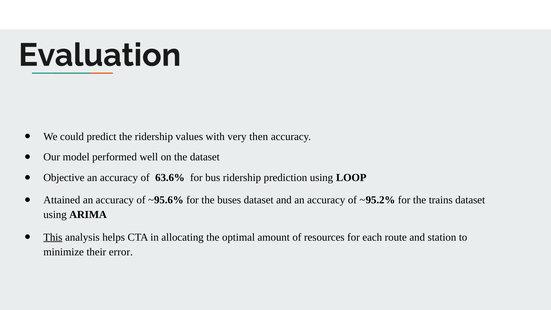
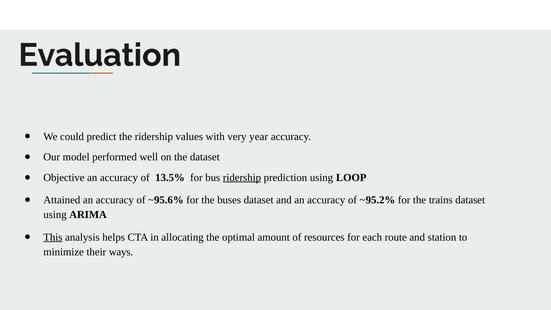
then: then -> year (259, 136)
63.6%: 63.6% -> 13.5% (170, 177)
ridership underline: none -> present (242, 177)
error: error -> ways (121, 252)
